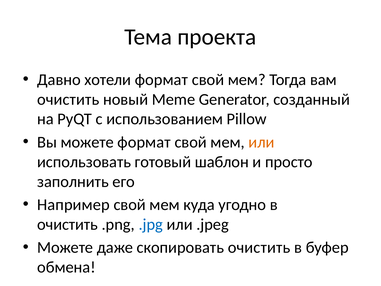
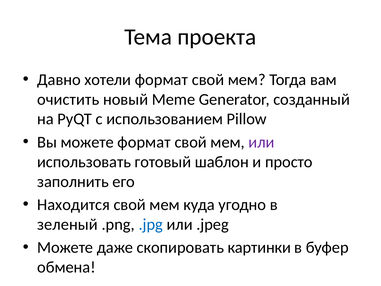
или colour: orange -> purple (262, 142)
Например: Например -> Находится (74, 205)
очистить: очистить -> зеленый (67, 224)
скопировать очистить: очистить -> картинки (259, 247)
